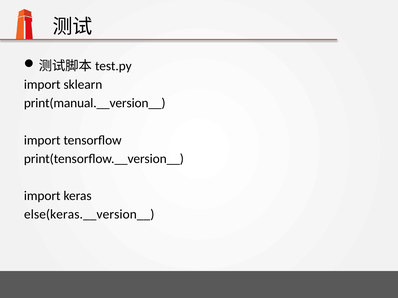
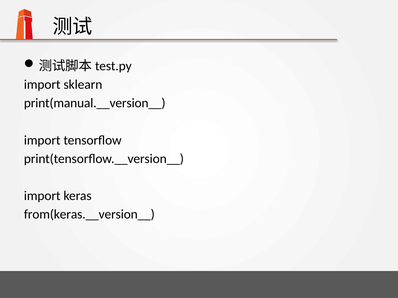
else(keras.__version__: else(keras.__version__ -> from(keras.__version__ (89, 215)
